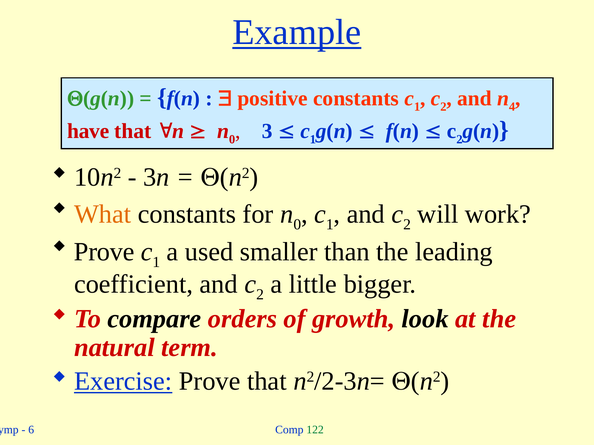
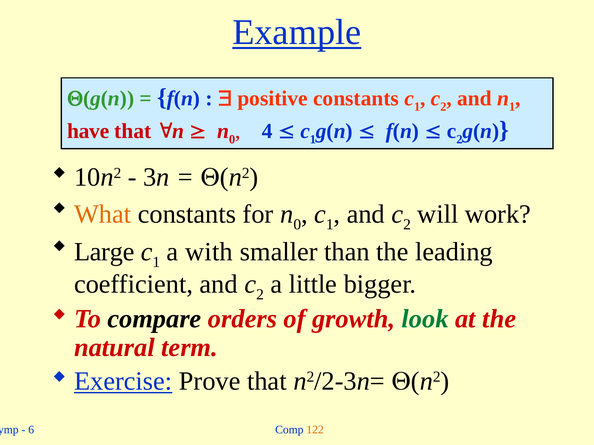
4: 4 -> 1 (512, 107)
3: 3 -> 4 (267, 131)
Prove: Prove -> Large (104, 252)
used: used -> with (209, 252)
look colour: black -> green (425, 319)
122 colour: green -> orange (315, 430)
